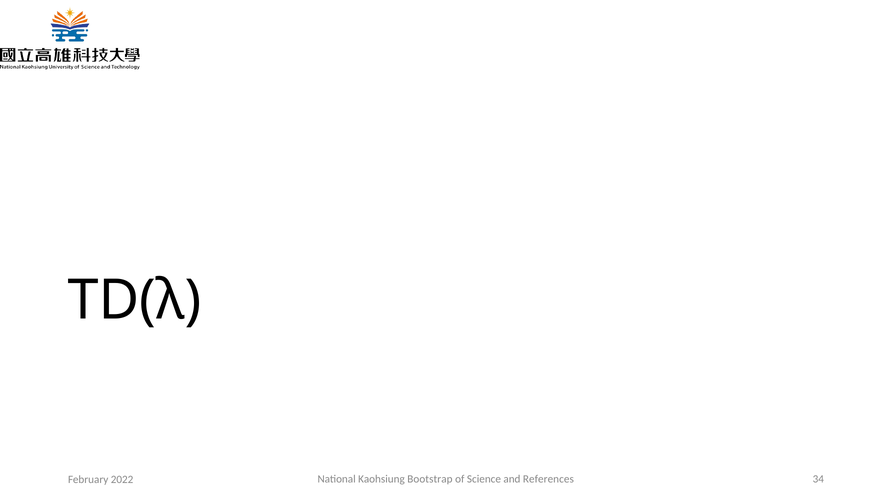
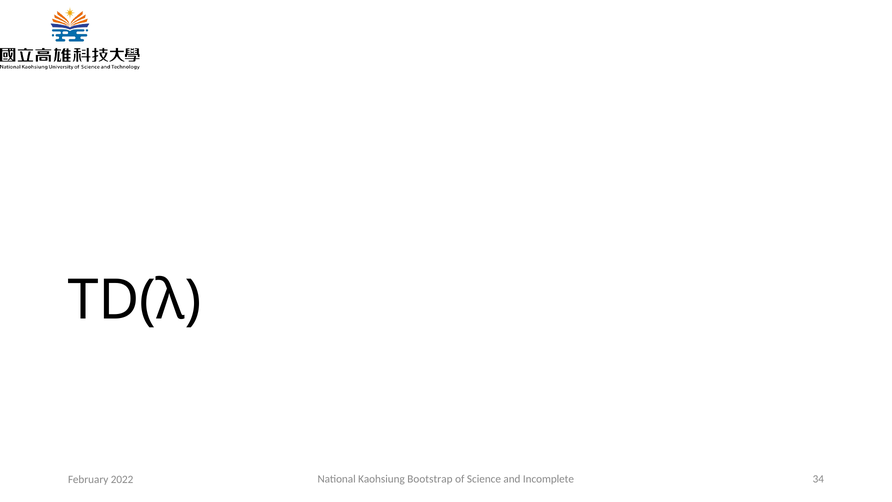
References: References -> Incomplete (548, 479)
